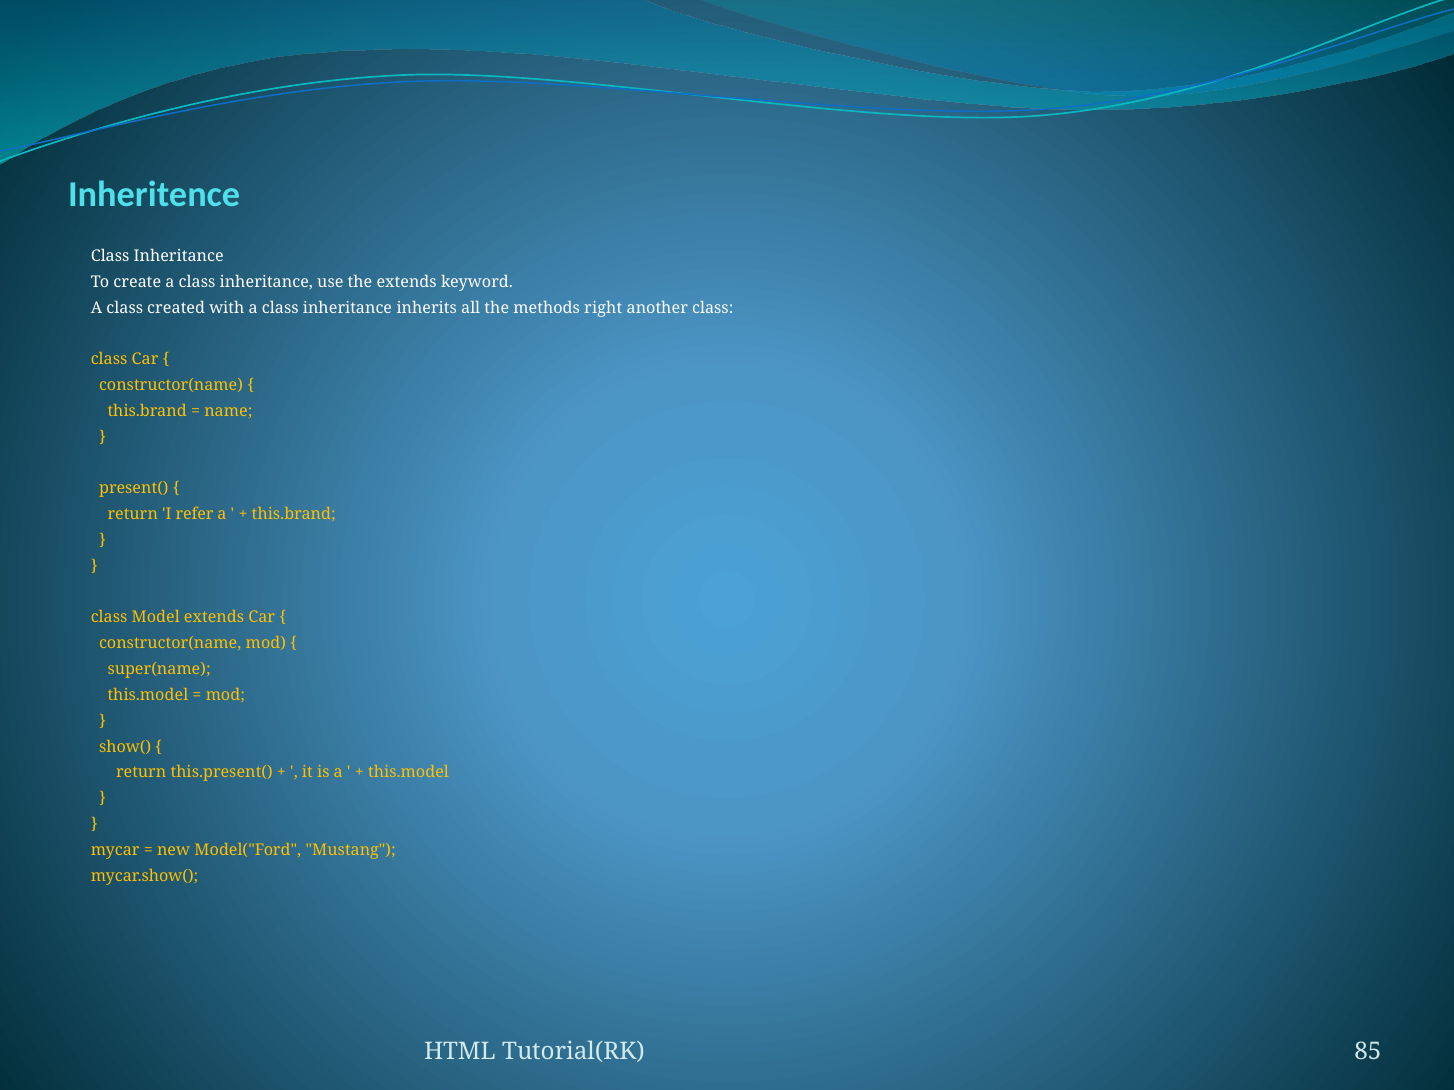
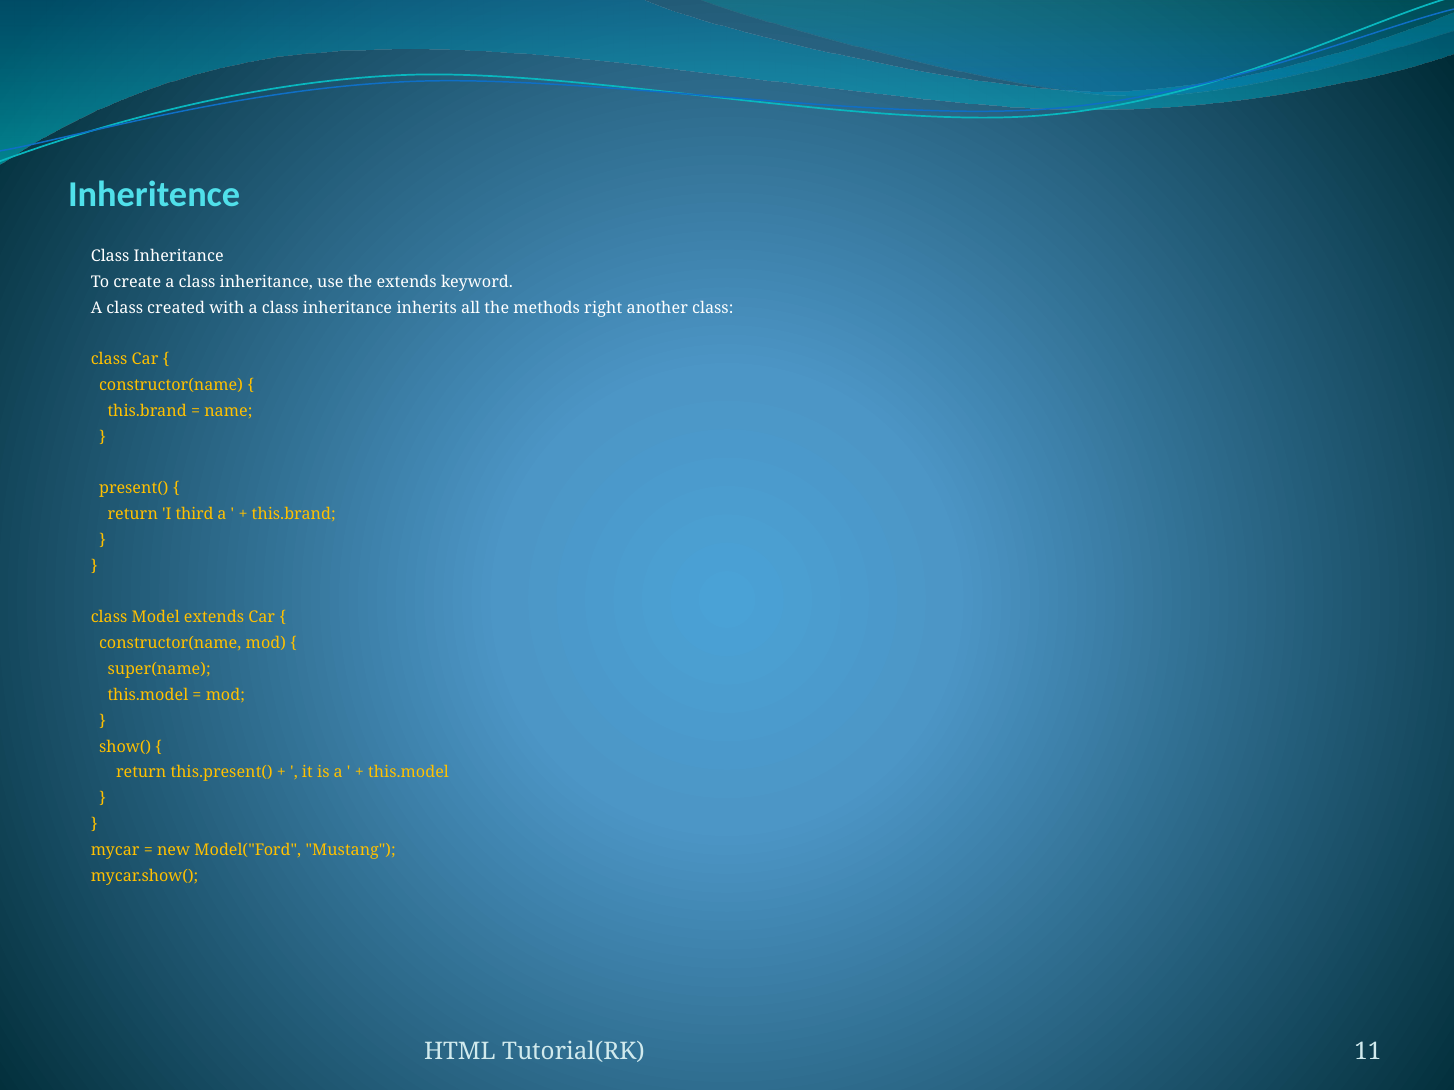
refer: refer -> third (195, 515)
85: 85 -> 11 (1368, 1052)
